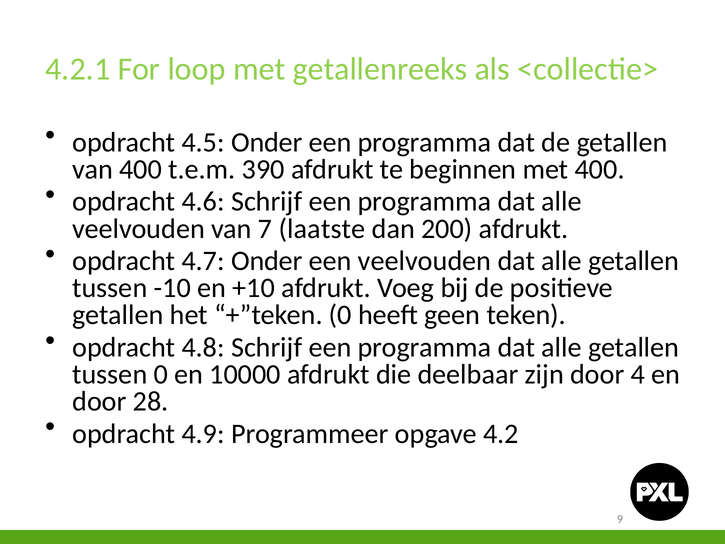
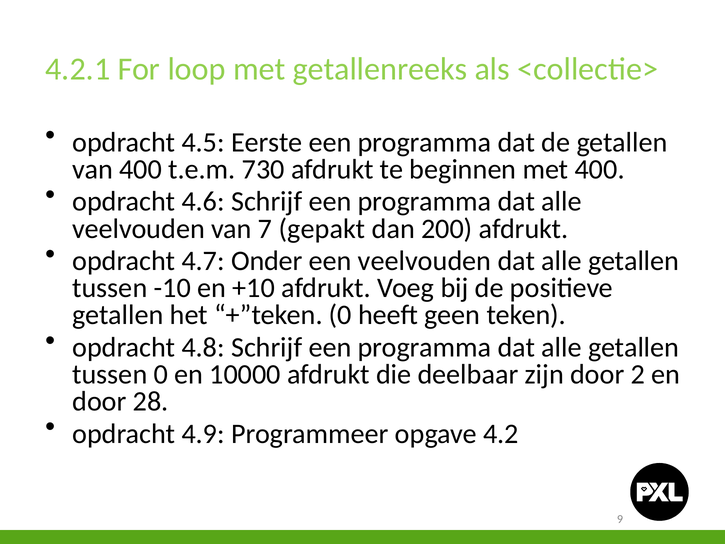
4.5 Onder: Onder -> Eerste (267, 142)
390: 390 -> 730 (263, 169)
laatste: laatste -> gepakt (322, 229)
4: 4 -> 2 (638, 374)
